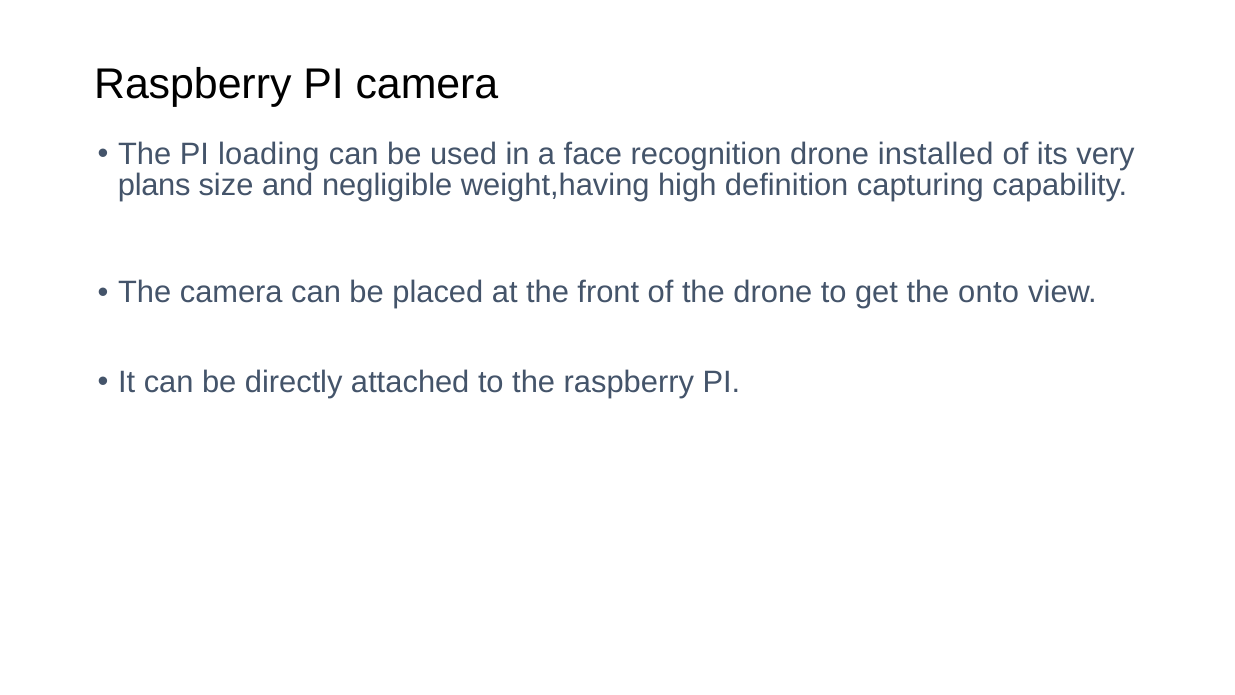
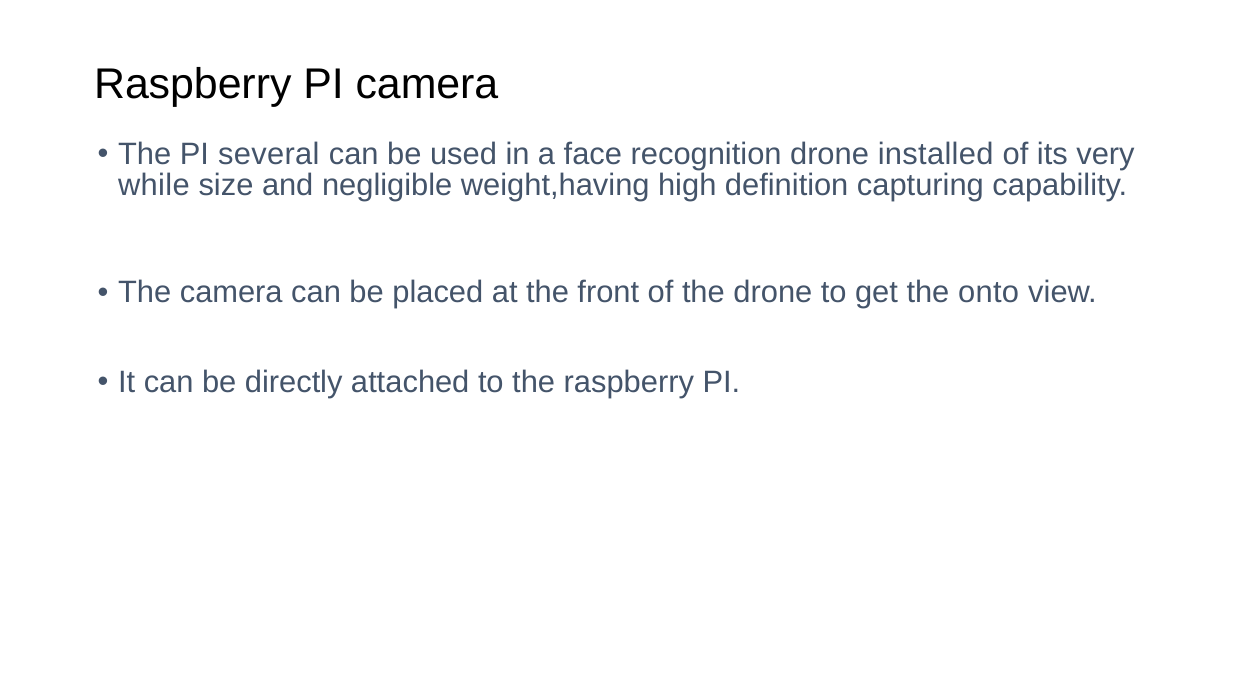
loading: loading -> several (269, 154)
plans: plans -> while (154, 185)
